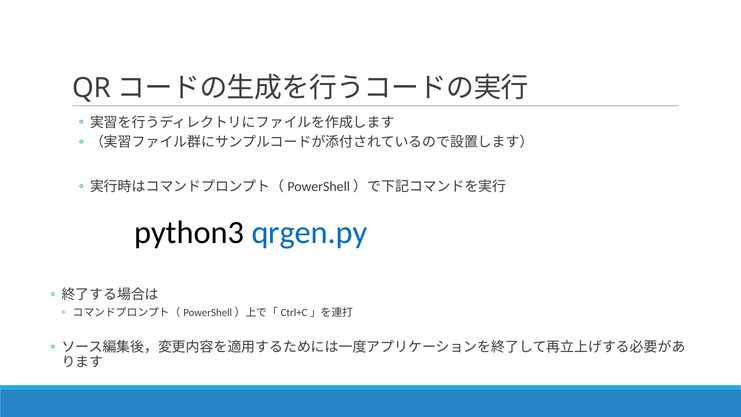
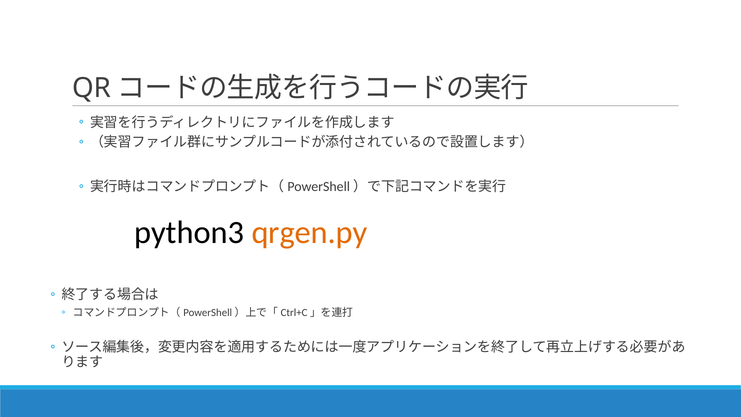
qrgen.py colour: blue -> orange (309, 233)
